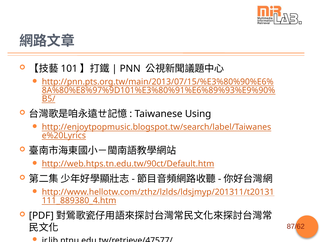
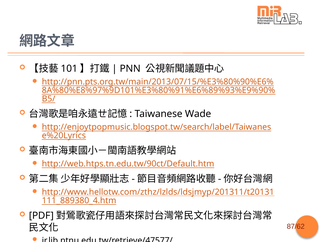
Using: Using -> Wade (198, 114)
